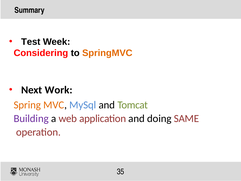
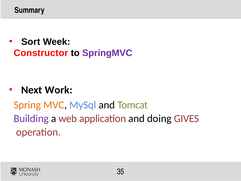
Test: Test -> Sort (31, 42)
Considering: Considering -> Constructor (41, 53)
SpringMVC colour: orange -> purple (107, 53)
SAME: SAME -> GIVES (186, 118)
